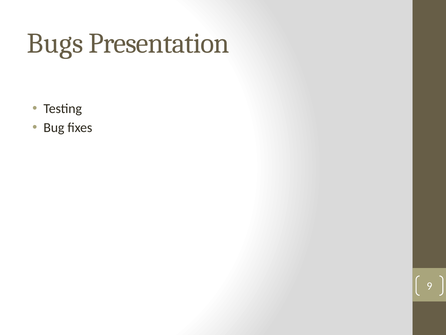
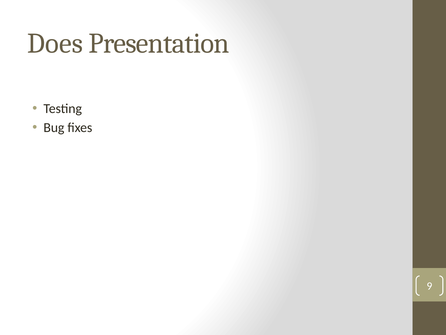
Bugs: Bugs -> Does (55, 43)
